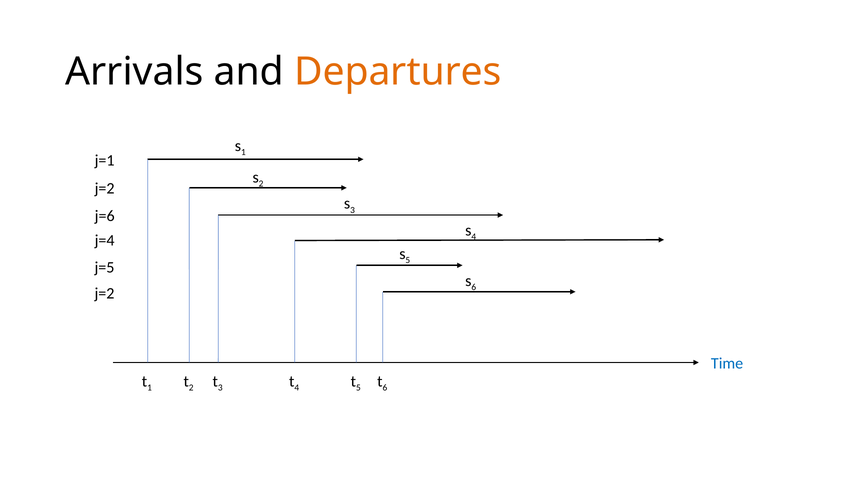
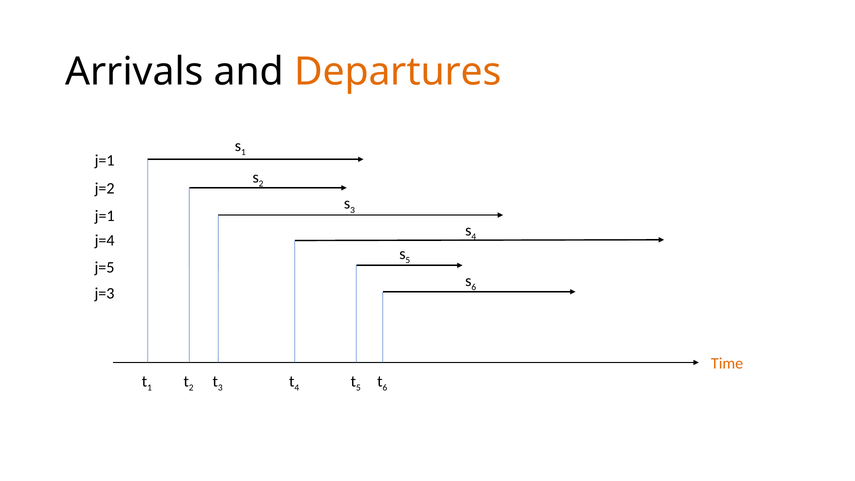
j=6: j=6 -> j=1 (105, 216)
j=2: j=2 -> j=3 (104, 293)
Time colour: blue -> orange (727, 363)
